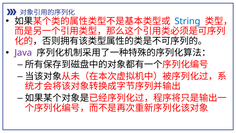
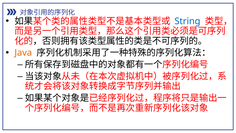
Java colour: purple -> orange (23, 53)
